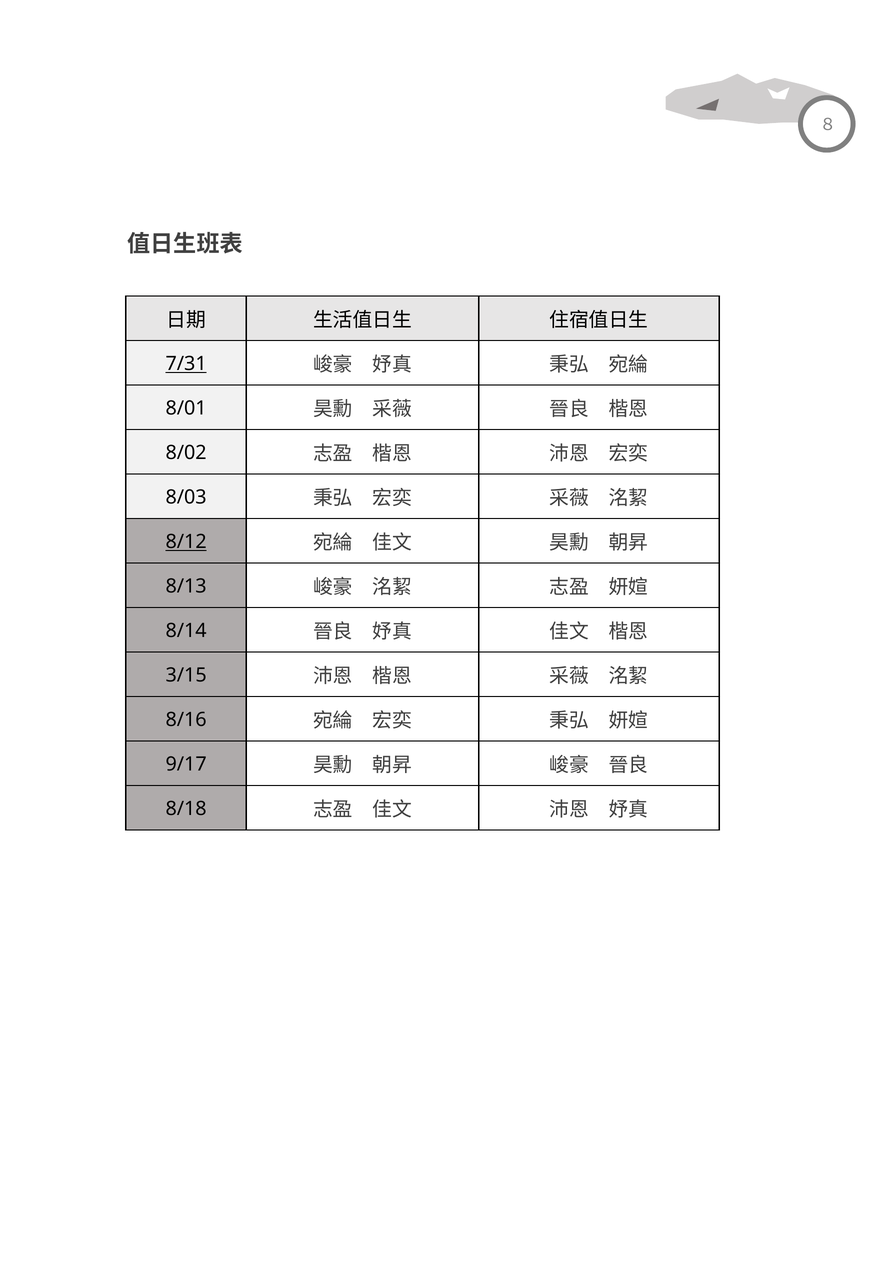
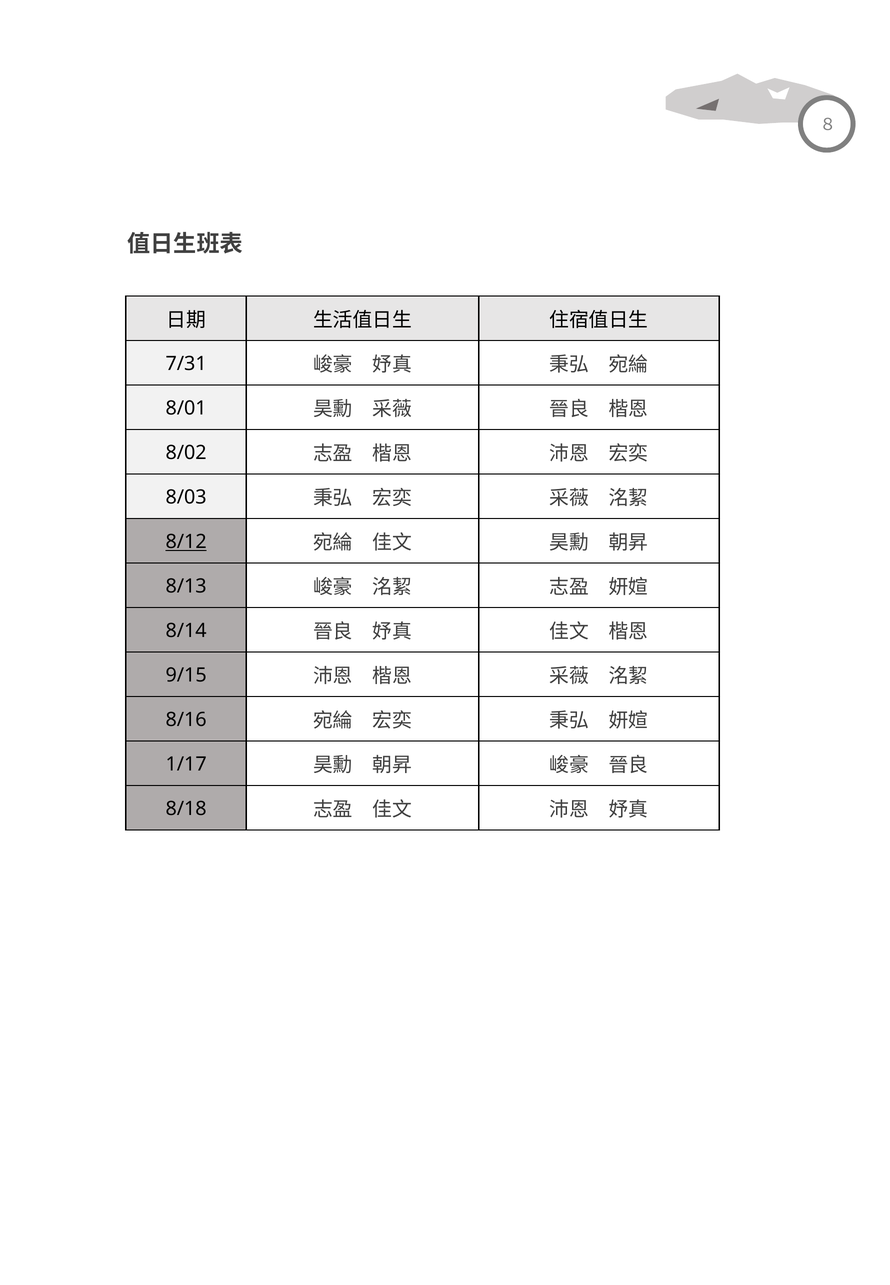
7/31 underline: present -> none (186, 364)
3/15: 3/15 -> 9/15 (186, 676)
9/17: 9/17 -> 1/17 (186, 765)
